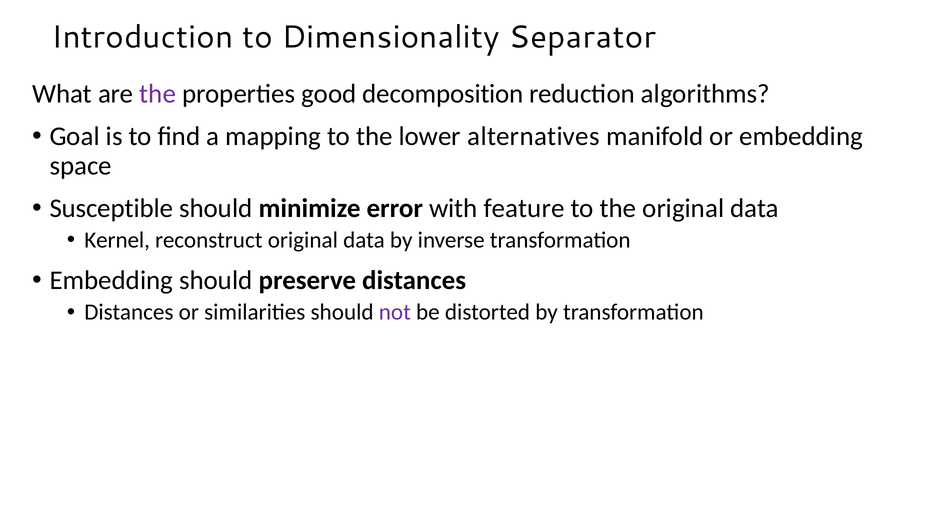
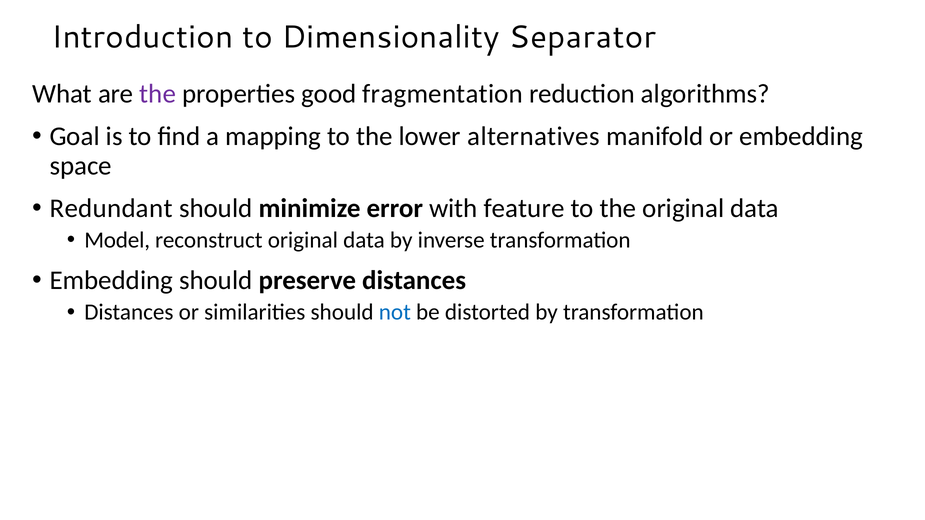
decomposition: decomposition -> fragmentation (443, 94)
Susceptible: Susceptible -> Redundant (111, 208)
Kernel: Kernel -> Model (117, 240)
not colour: purple -> blue (395, 313)
